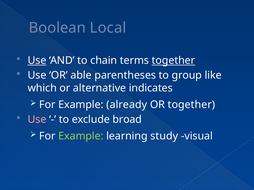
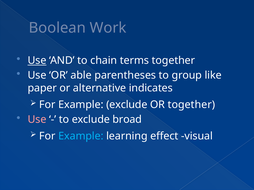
Local: Local -> Work (108, 28)
together underline: present -> none (173, 61)
which: which -> paper (42, 88)
Example already: already -> exclude (127, 105)
Example colour: light green -> light blue (81, 136)
study: study -> effect (164, 136)
